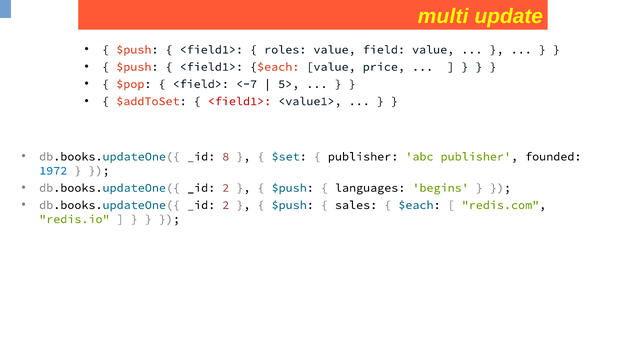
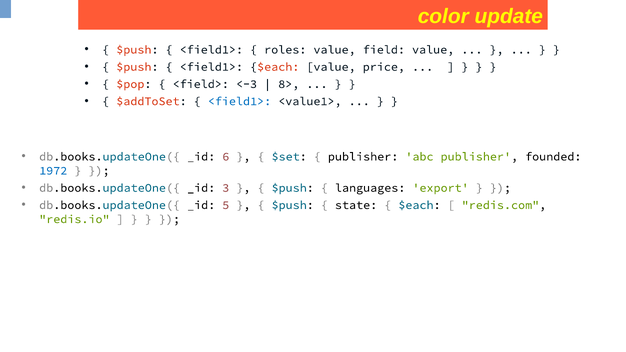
multi: multi -> color (443, 16)
<-7: <-7 -> <-3 (247, 84)
5>: 5> -> 8> (289, 84)
<field1> colour: red -> blue (239, 101)
8: 8 -> 6 (226, 157)
2: 2 -> 3 (226, 188)
begins: begins -> export (441, 188)
2: 2 -> 5 (226, 205)
sales: sales -> state (356, 205)
